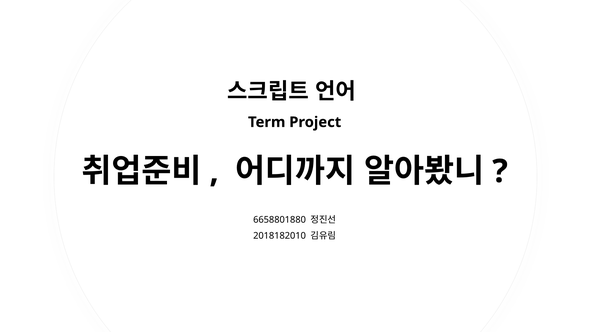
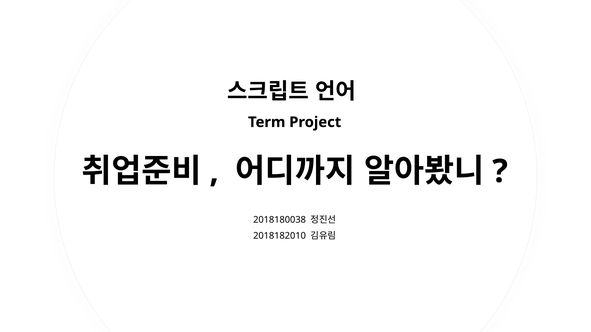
6658801880: 6658801880 -> 2018180038 (280, 220)
